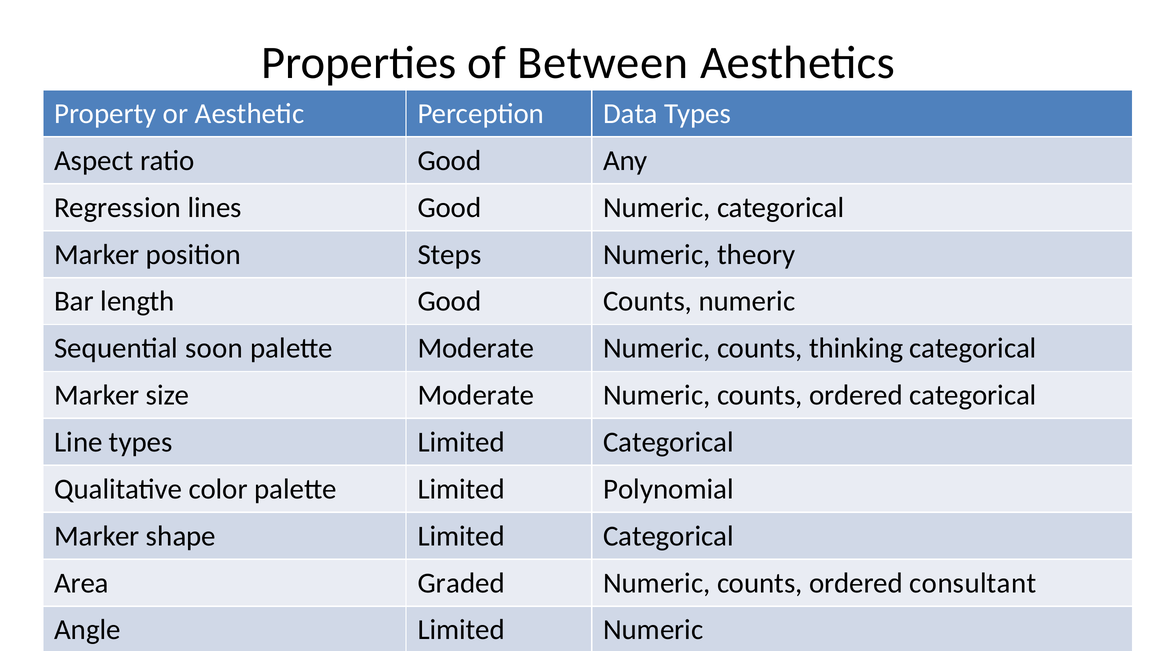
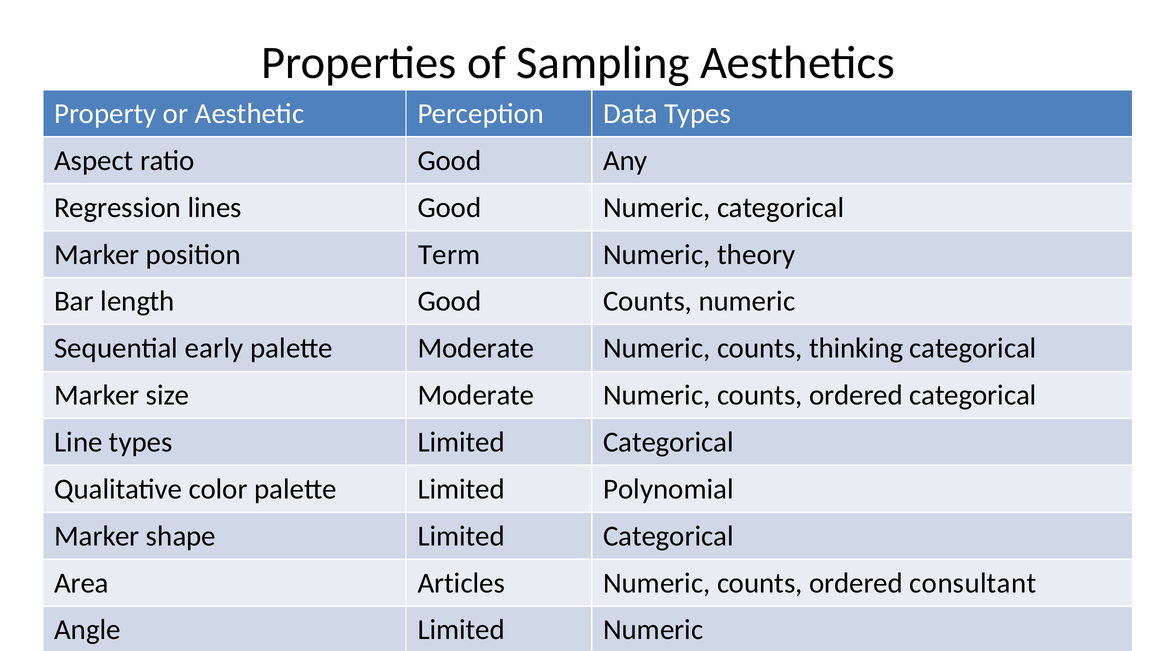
Between: Between -> Sampling (603, 63)
Steps: Steps -> Term (449, 254)
soon: soon -> early (214, 348)
Graded: Graded -> Articles (461, 583)
